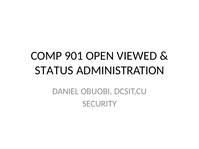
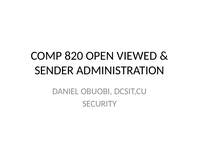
901: 901 -> 820 (74, 56)
STATUS: STATUS -> SENDER (54, 71)
